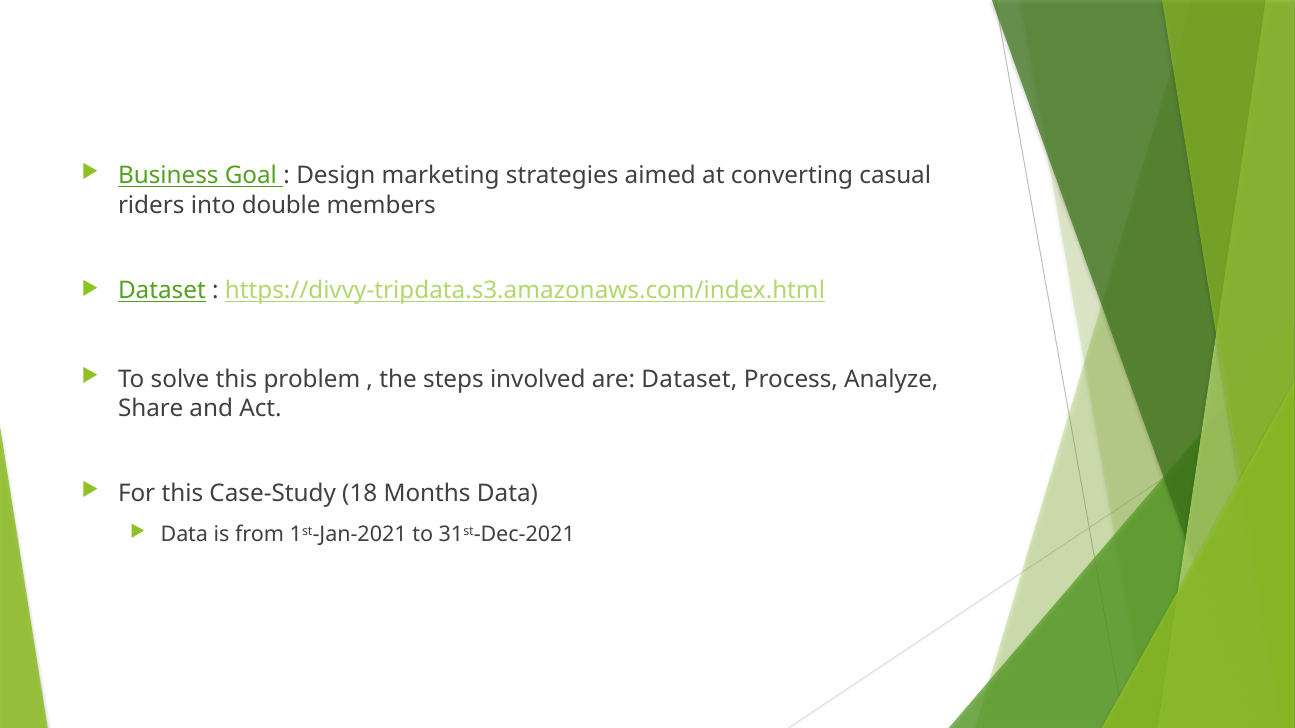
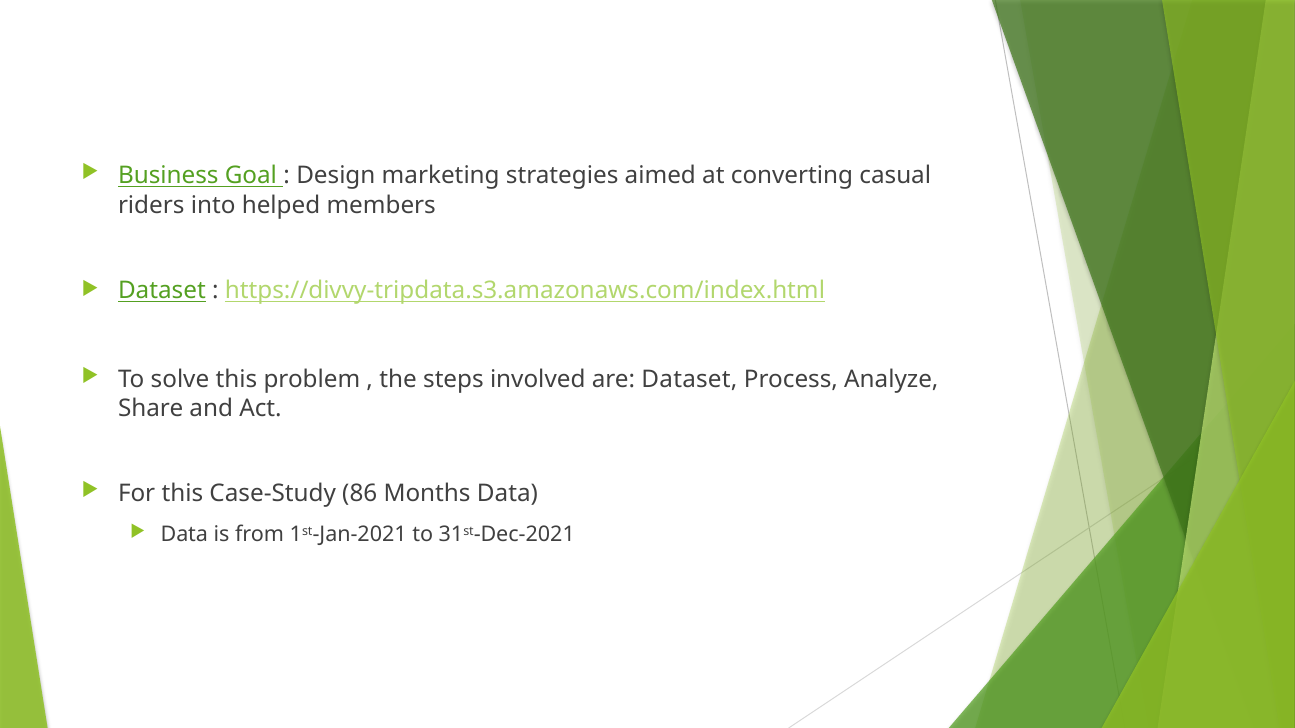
double: double -> helped (281, 205)
18: 18 -> 86 (360, 494)
